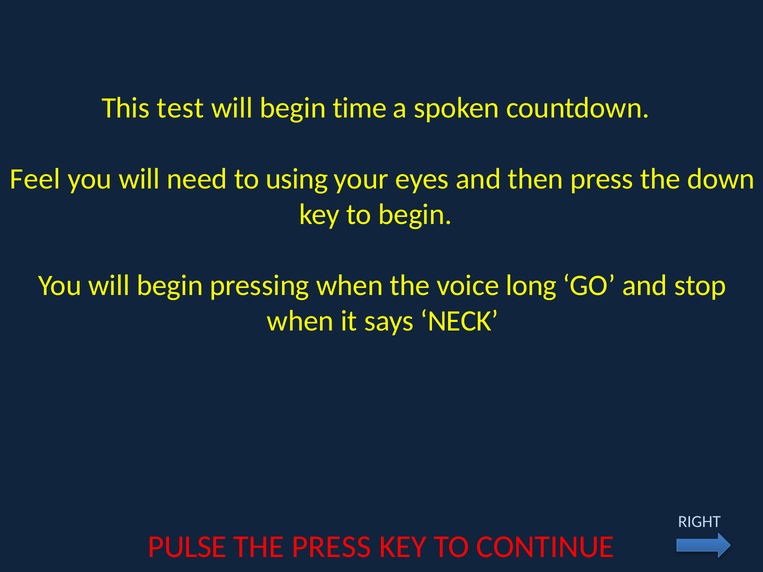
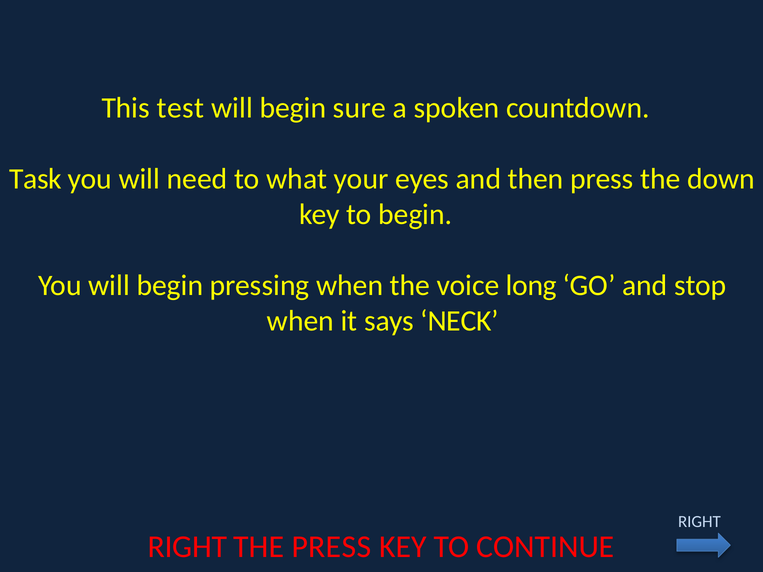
time: time -> sure (359, 108)
Feel: Feel -> Task (35, 179)
using: using -> what (297, 179)
PULSE: PULSE -> RIGHT (187, 547)
